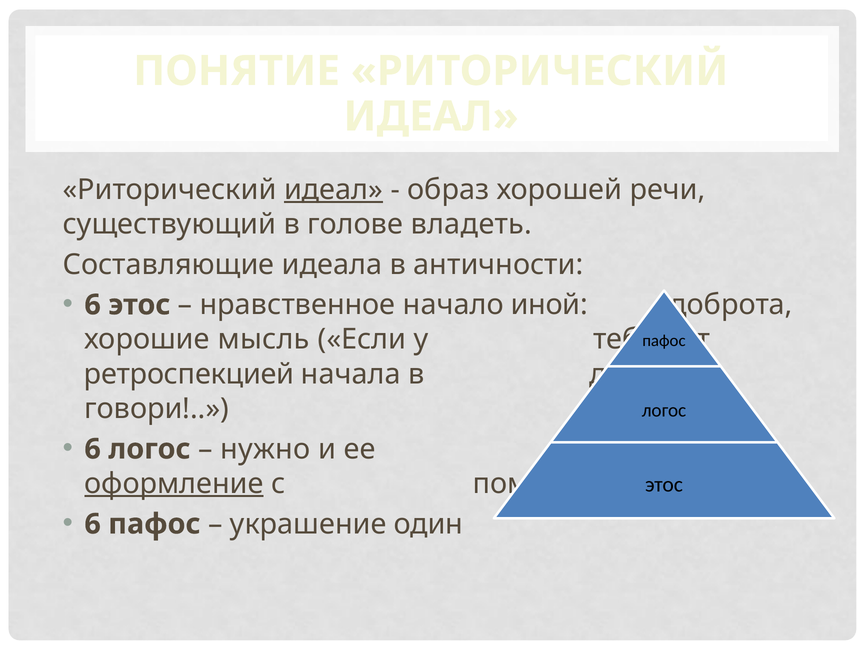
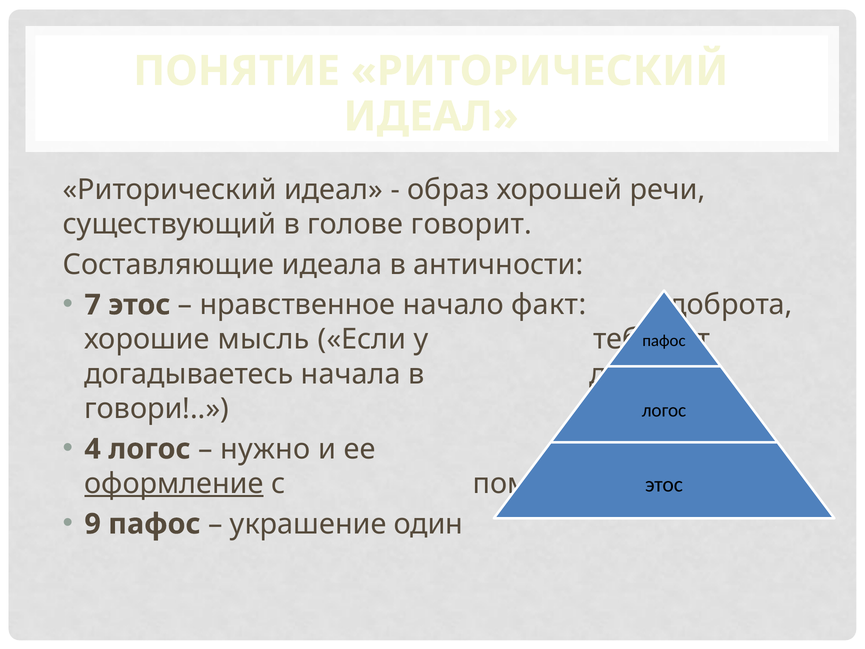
идеал underline: present -> none (334, 189)
владеть: владеть -> говорит (471, 224)
6: 6 -> 7 (93, 305)
иной: иной -> факт (549, 305)
ретроспекцией: ретроспекцией -> догадываетесь (189, 374)
6: 6 -> 4 (93, 449)
6: 6 -> 9 (93, 524)
